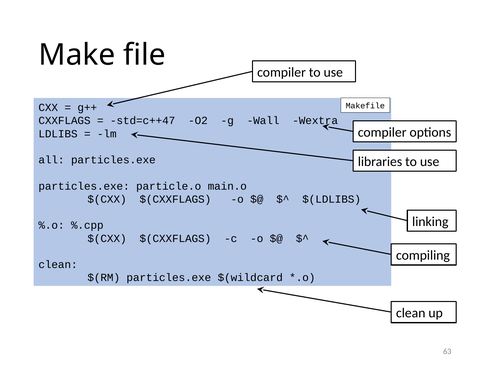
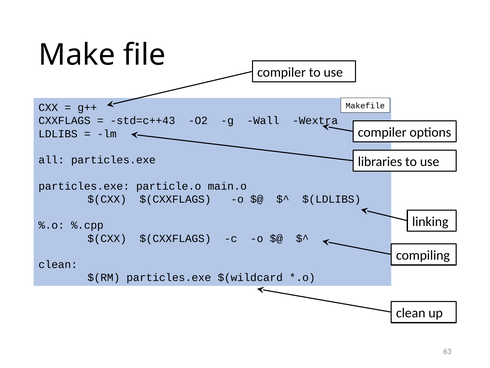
std=c++47: std=c++47 -> std=c++43 (143, 121)
